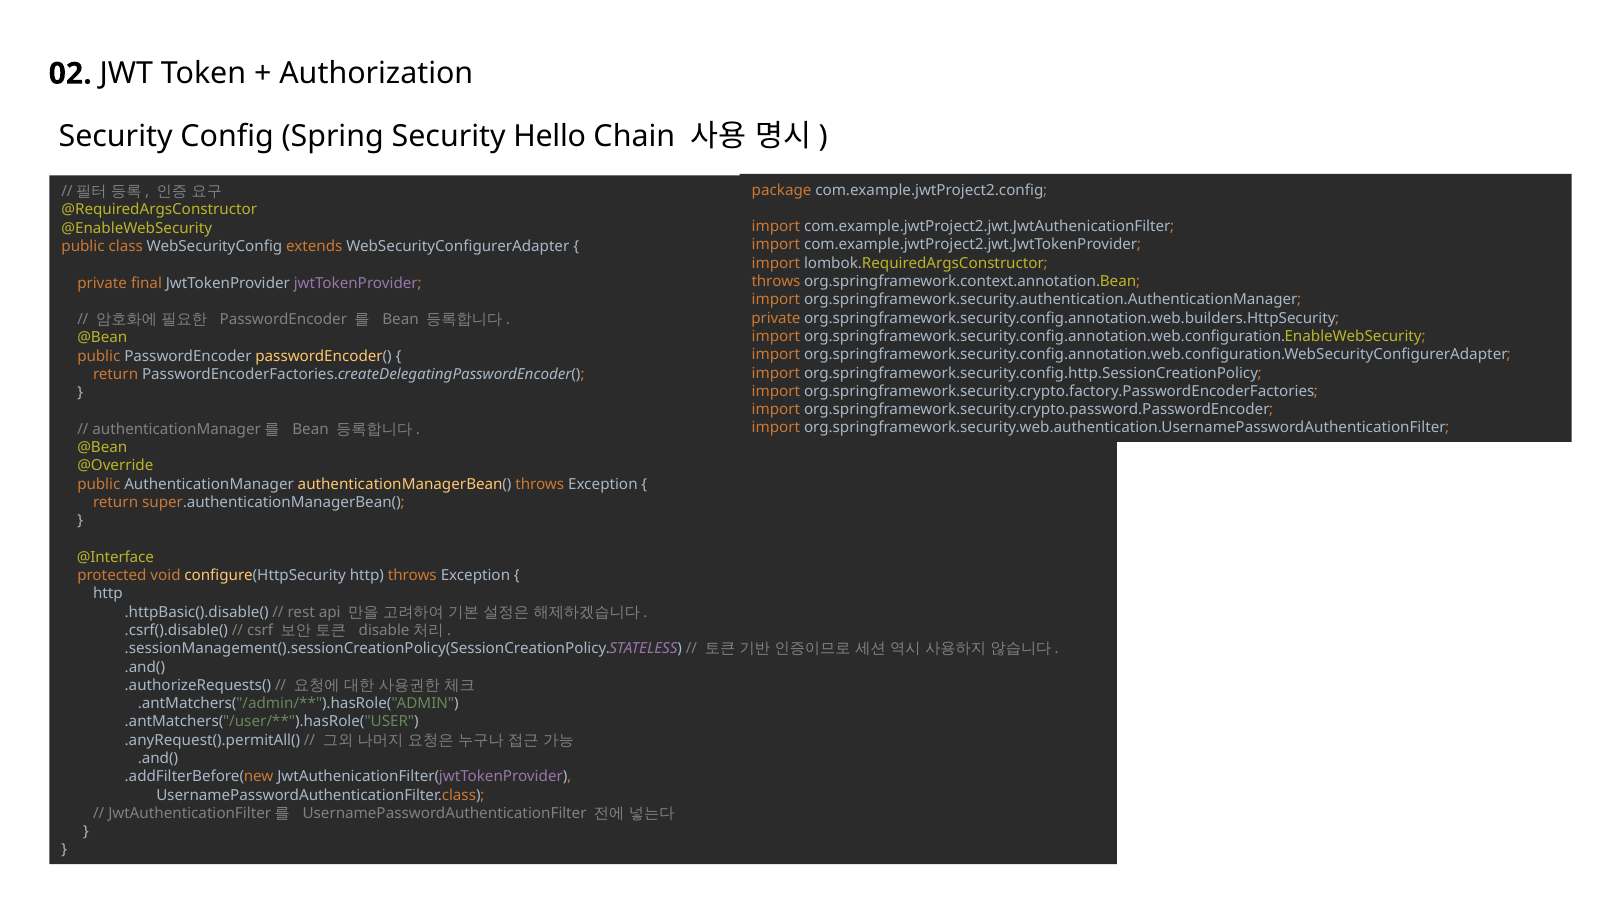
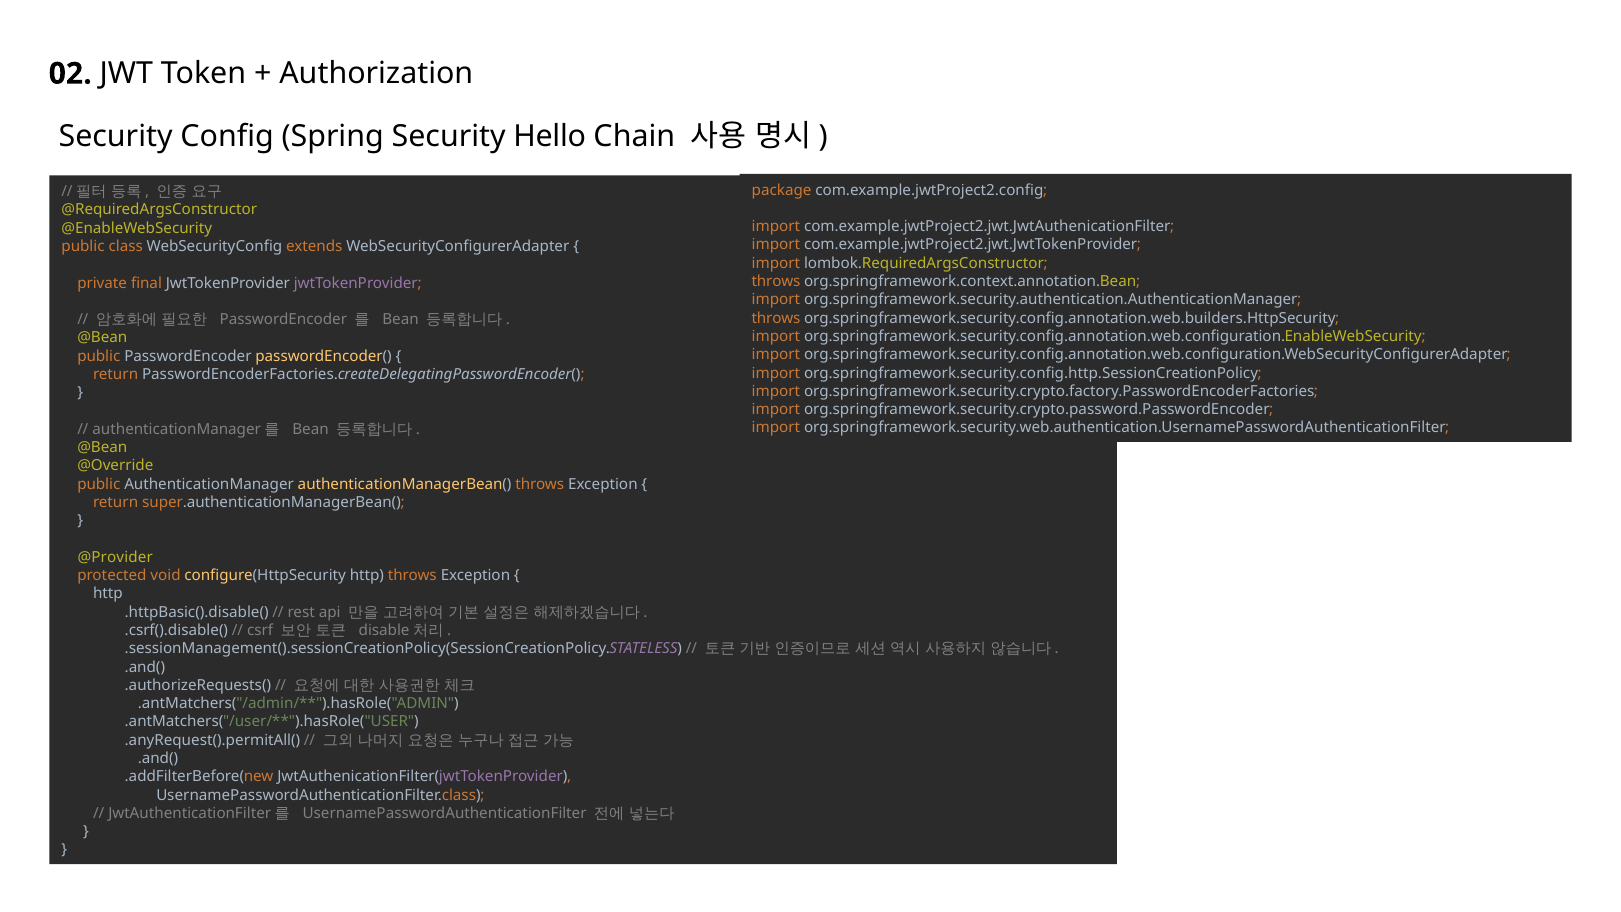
private: private -> throws (776, 318)
@Interface: @Interface -> @Provider (115, 557)
